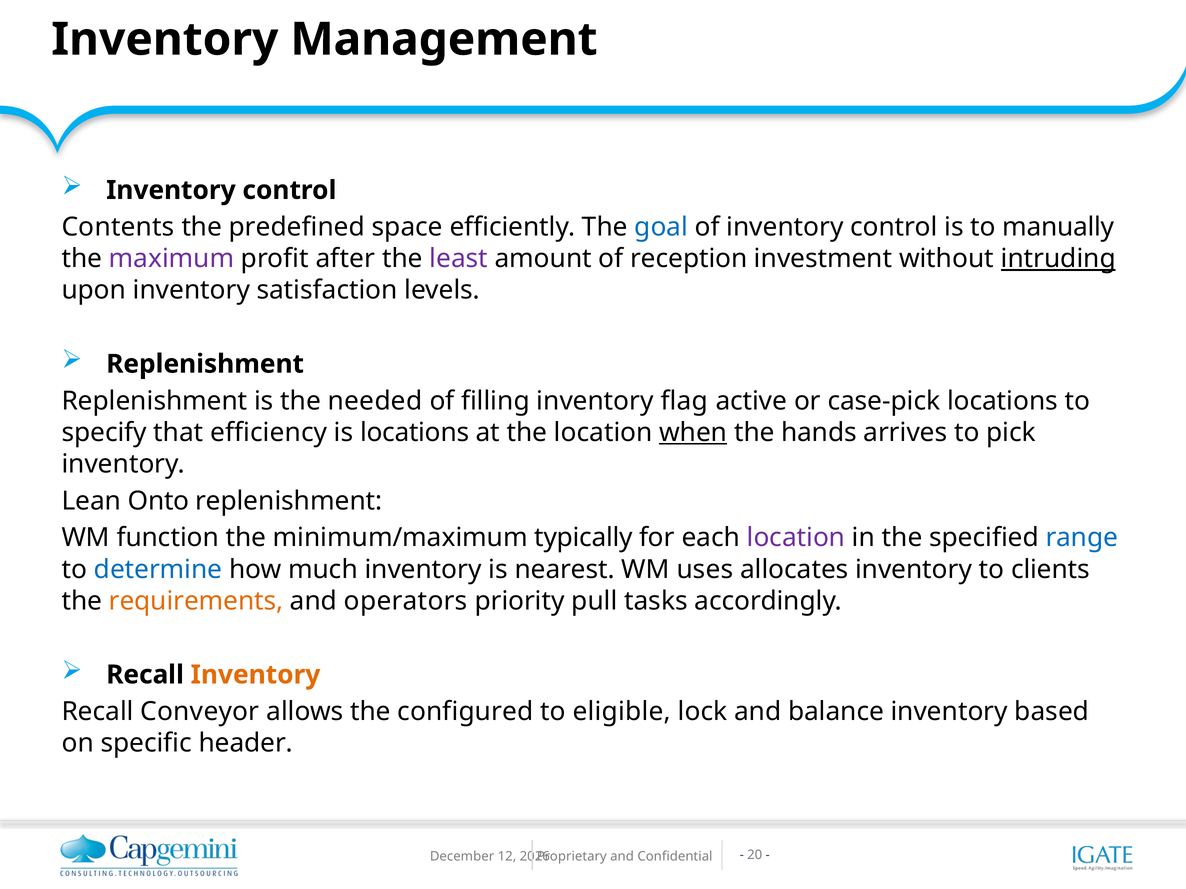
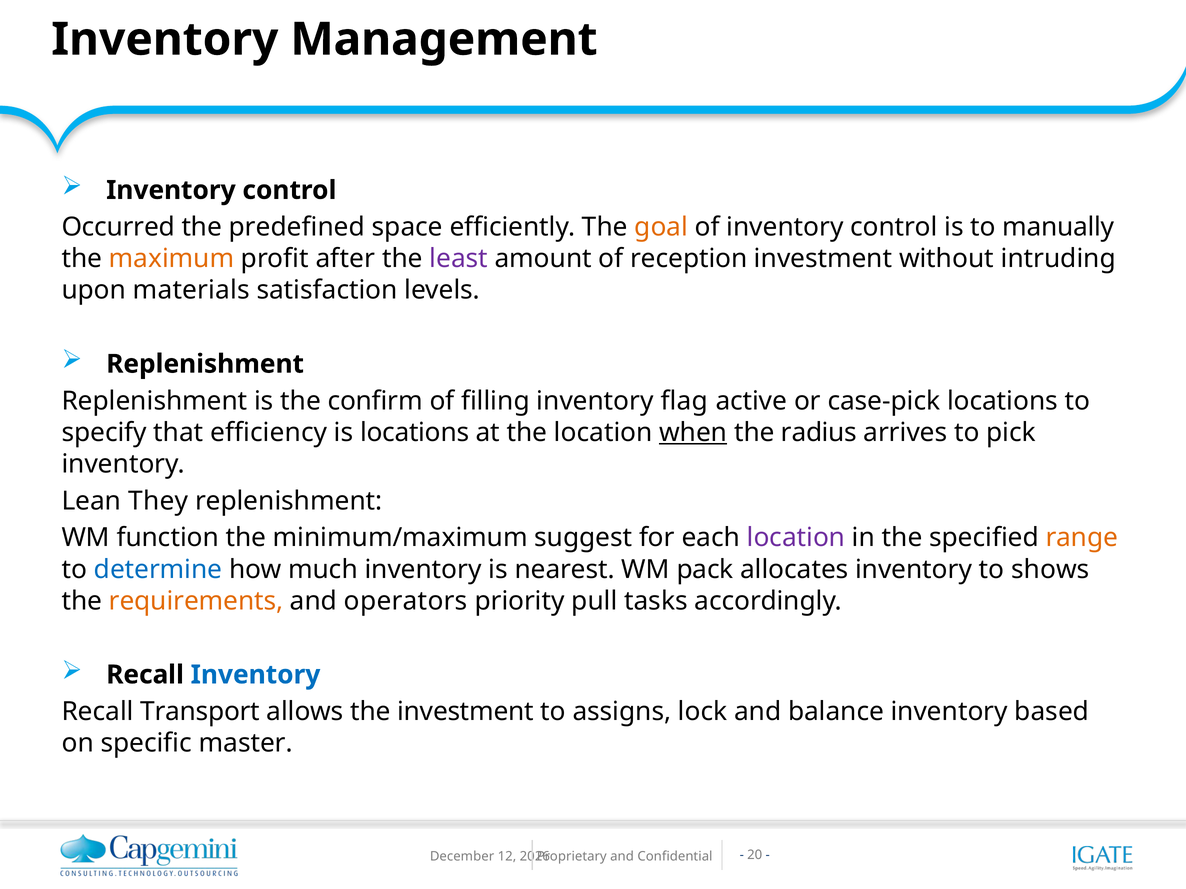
Contents: Contents -> Occurred (118, 227)
goal colour: blue -> orange (661, 227)
maximum colour: purple -> orange (172, 259)
intruding underline: present -> none (1058, 259)
upon inventory: inventory -> materials (191, 290)
needed: needed -> confirm (375, 401)
hands: hands -> radius (819, 433)
Onto: Onto -> They (158, 501)
typically: typically -> suggest (583, 538)
range colour: blue -> orange (1082, 538)
uses: uses -> pack (705, 570)
clients: clients -> shows (1050, 570)
Inventory colour: orange -> blue (255, 675)
Conveyor: Conveyor -> Transport (200, 712)
the configured: configured -> investment (466, 712)
eligible: eligible -> assigns (622, 712)
header: header -> master (246, 744)
